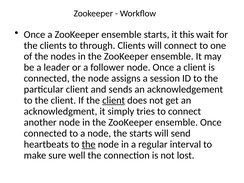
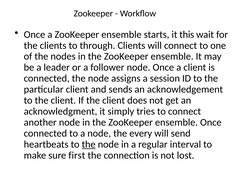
client underline: present -> none (114, 100)
the starts: starts -> every (141, 133)
well: well -> first (77, 155)
